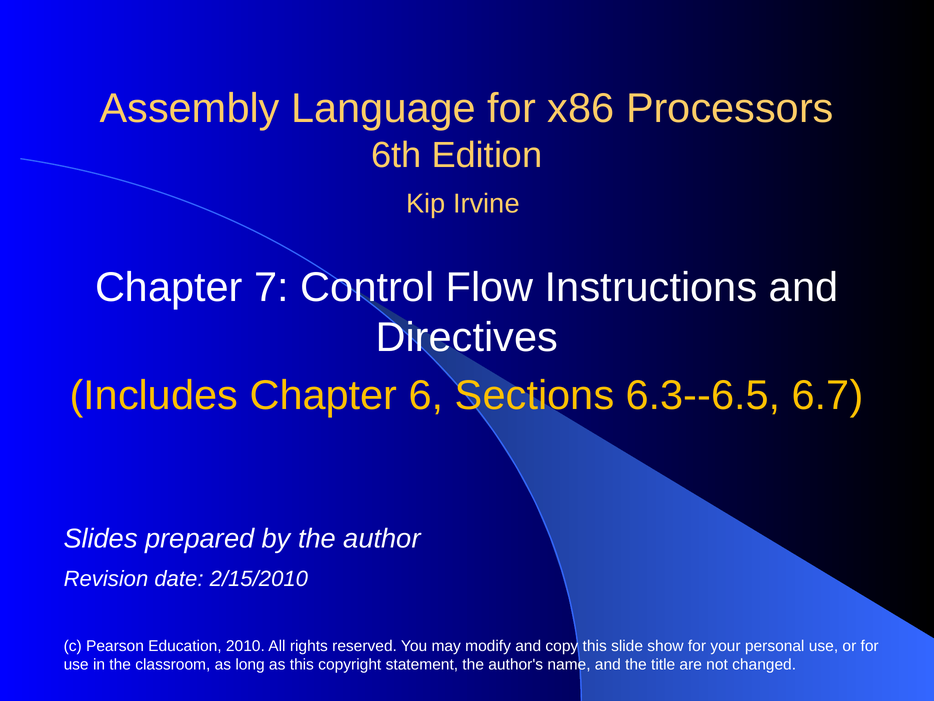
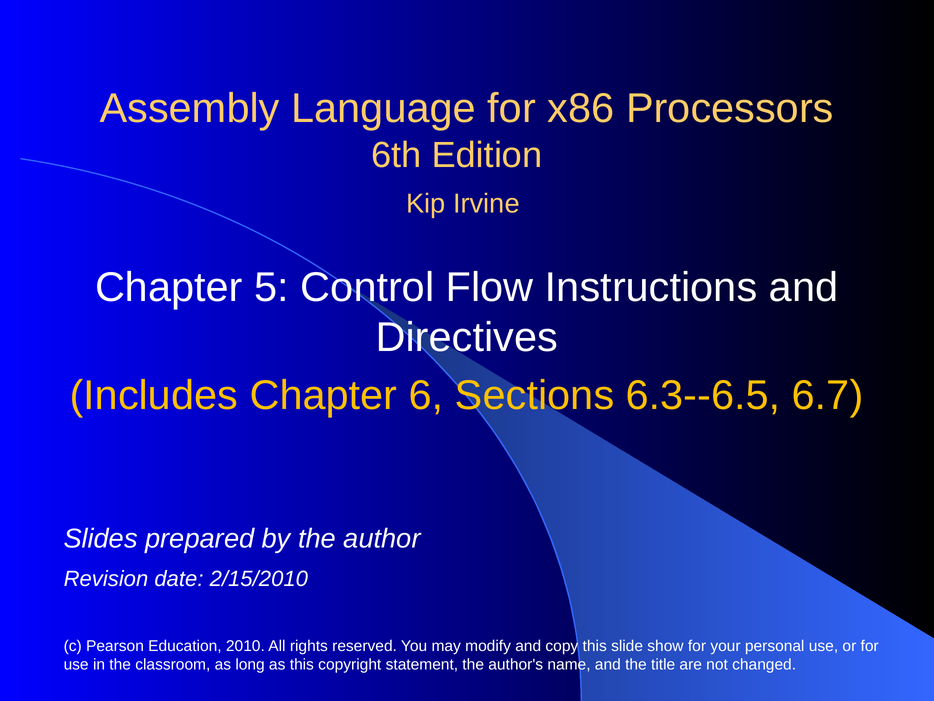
7: 7 -> 5 (272, 287)
